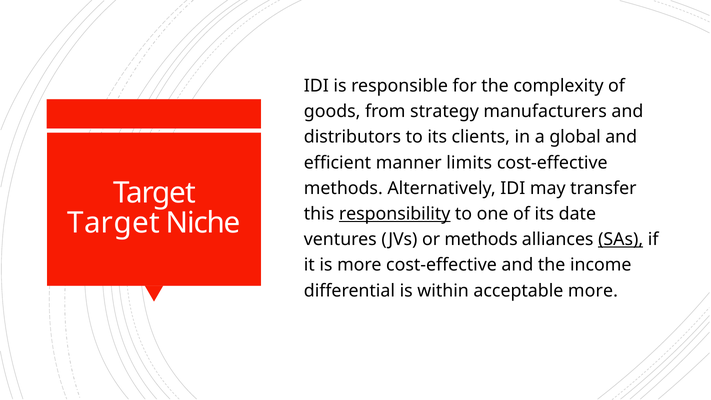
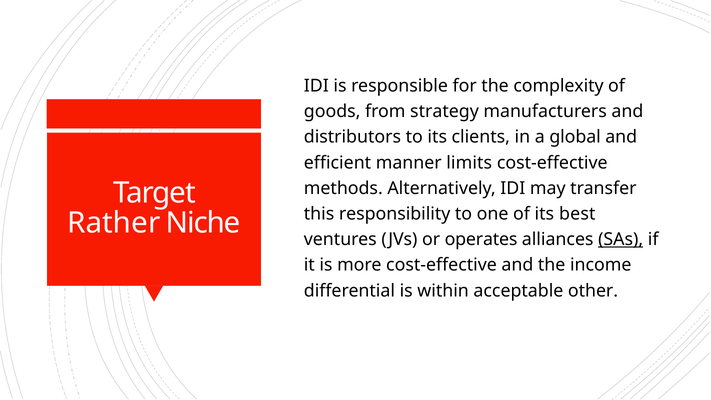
responsibility underline: present -> none (395, 214)
date: date -> best (577, 214)
Target: Target -> Rather (114, 223)
or methods: methods -> operates (481, 239)
acceptable more: more -> other (593, 291)
